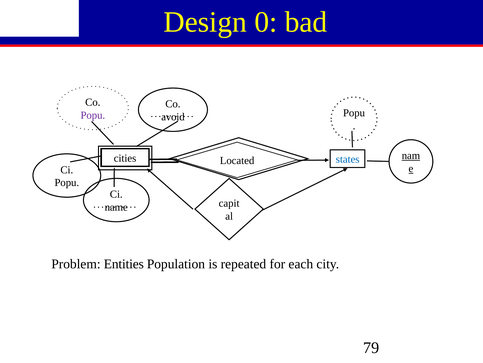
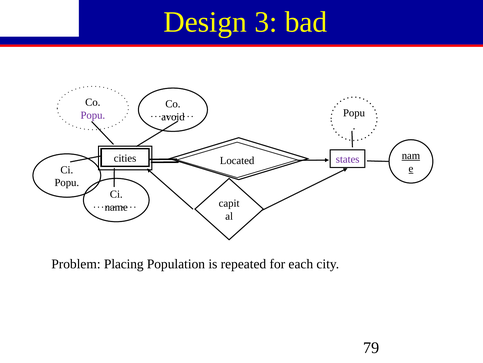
0: 0 -> 3 (266, 22)
states colour: blue -> purple (348, 159)
Entities: Entities -> Placing (124, 263)
